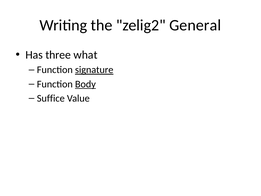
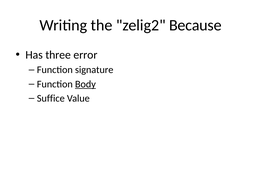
General: General -> Because (195, 25)
what: what -> error (85, 55)
signature underline: present -> none (94, 70)
